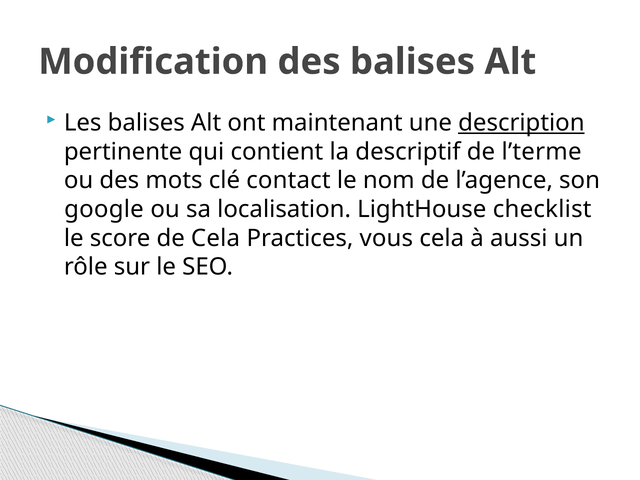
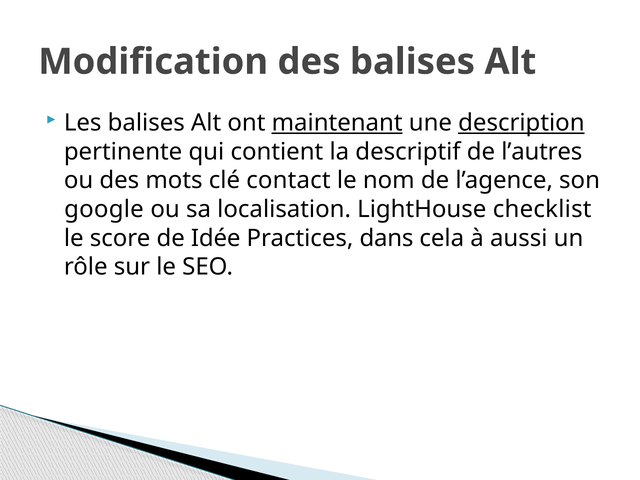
maintenant underline: none -> present (337, 123)
l’terme: l’terme -> l’autres (542, 152)
de Cela: Cela -> Idée (216, 238)
vous: vous -> dans (387, 238)
